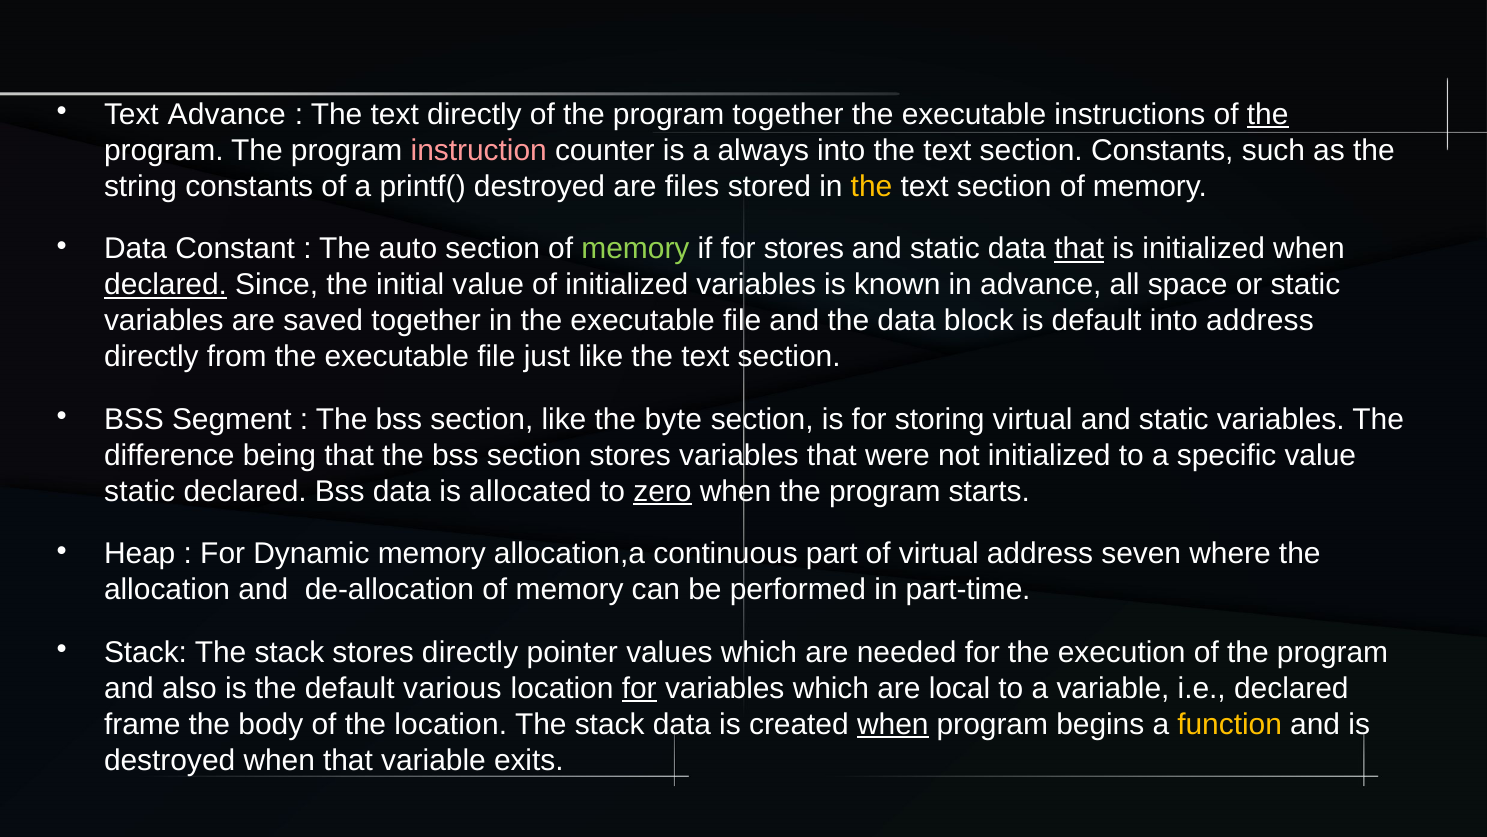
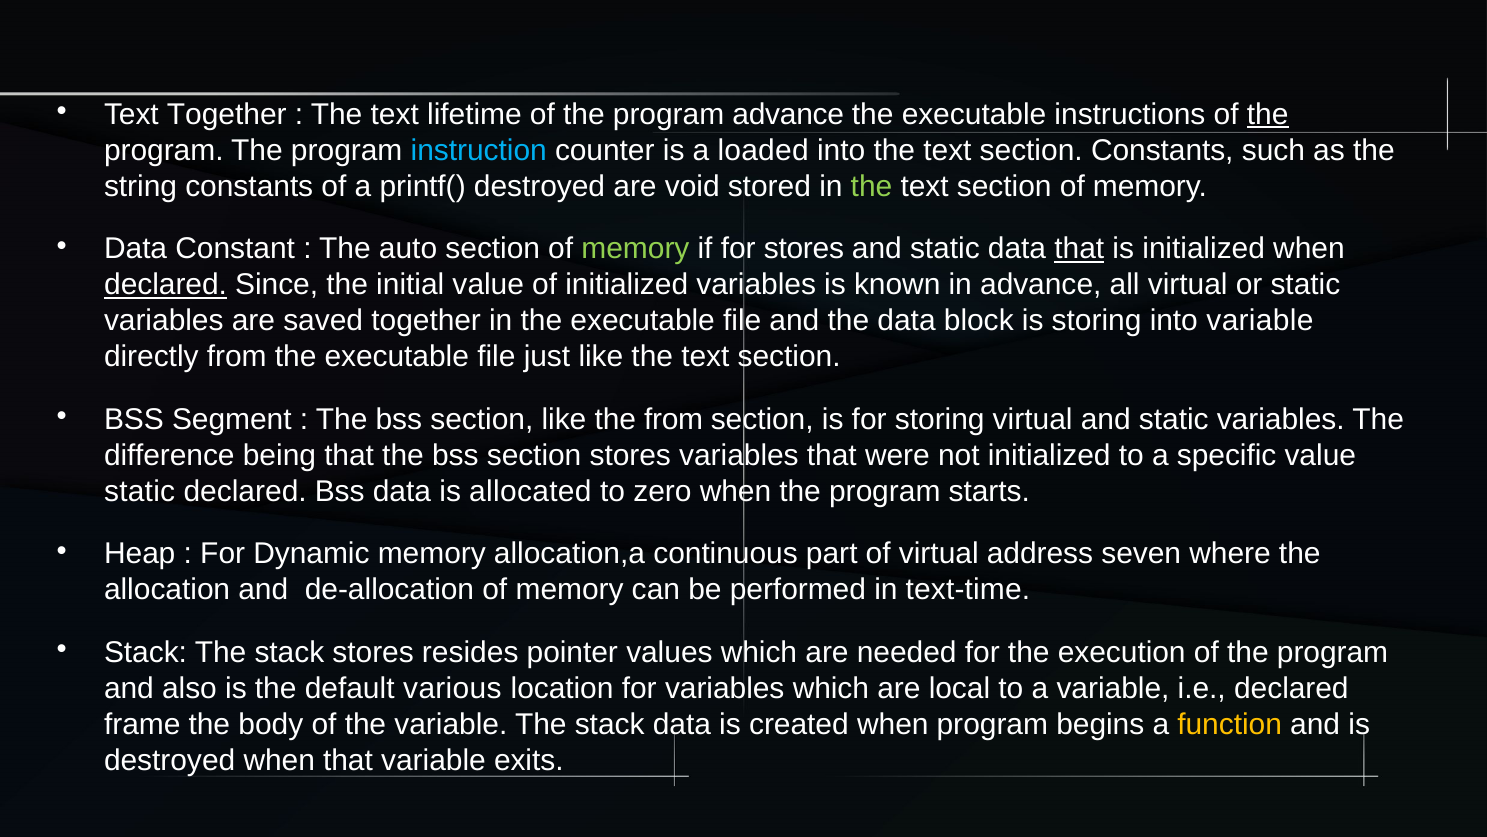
Text Advance: Advance -> Together (227, 114)
text directly: directly -> lifetime (474, 114)
program together: together -> advance (788, 114)
instruction colour: pink -> light blue (479, 150)
always: always -> loaded (763, 150)
files: files -> void (692, 186)
the colour: yellow -> light green (872, 186)
all space: space -> virtual (1188, 285)
is default: default -> storing (1097, 321)
into address: address -> variable (1260, 321)
the byte: byte -> from (674, 419)
zero underline: present -> none (662, 491)
part-time: part-time -> text-time (968, 590)
stores directly: directly -> resides (470, 652)
for underline: present -> none (639, 688)
the location: location -> variable (451, 724)
when underline: present -> none (893, 724)
